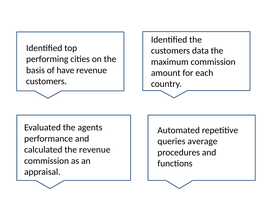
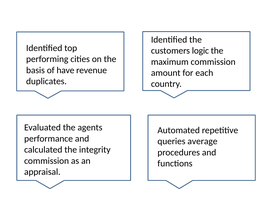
data: data -> logic (200, 51)
customers: customers -> duplicates (46, 81)
the revenue: revenue -> integrity (95, 150)
